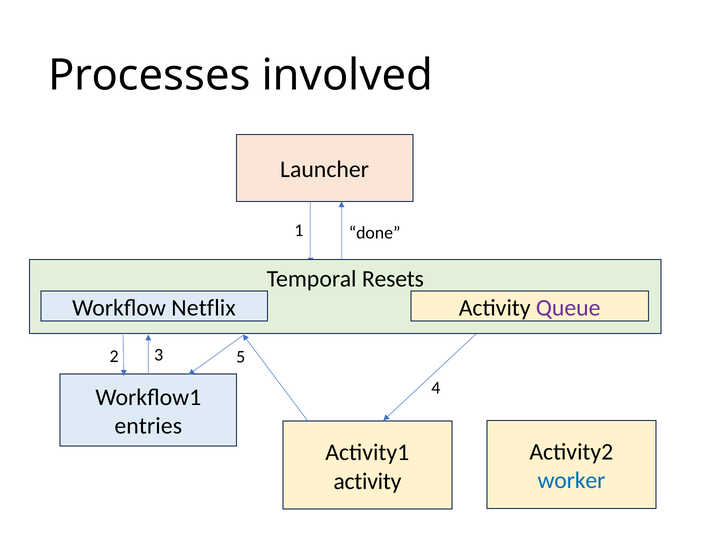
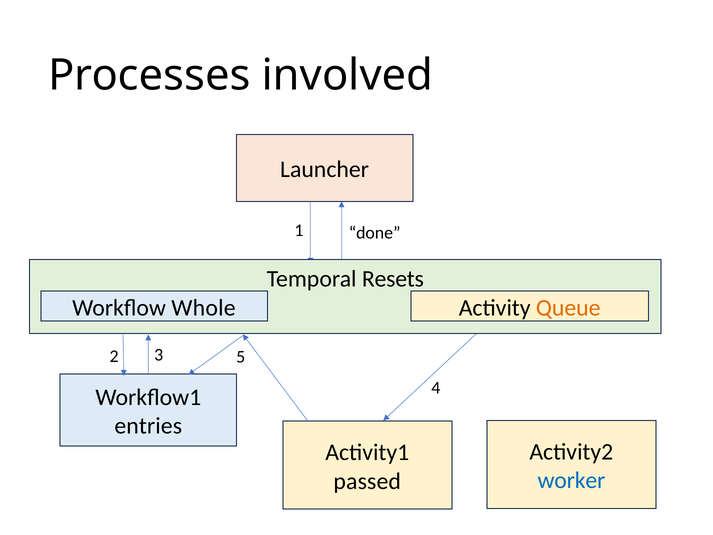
Netflix: Netflix -> Whole (203, 308)
Queue colour: purple -> orange (568, 308)
activity: activity -> passed (367, 481)
